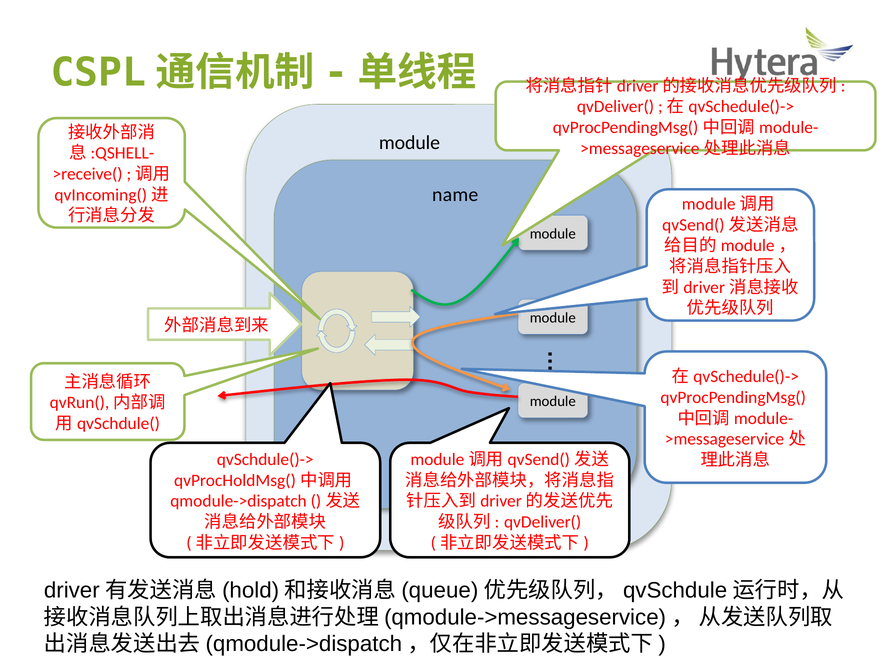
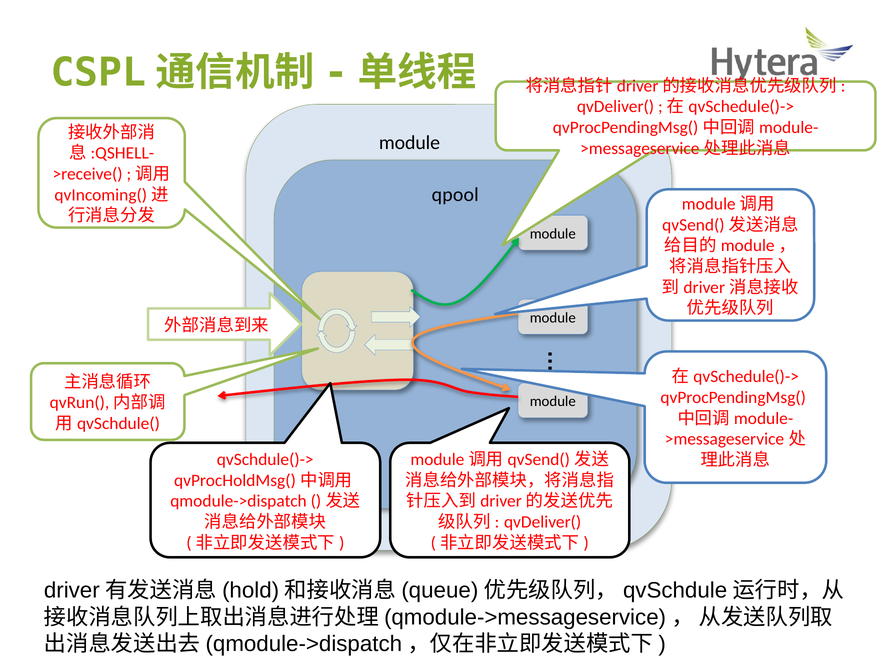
name: name -> qpool (455, 195)
